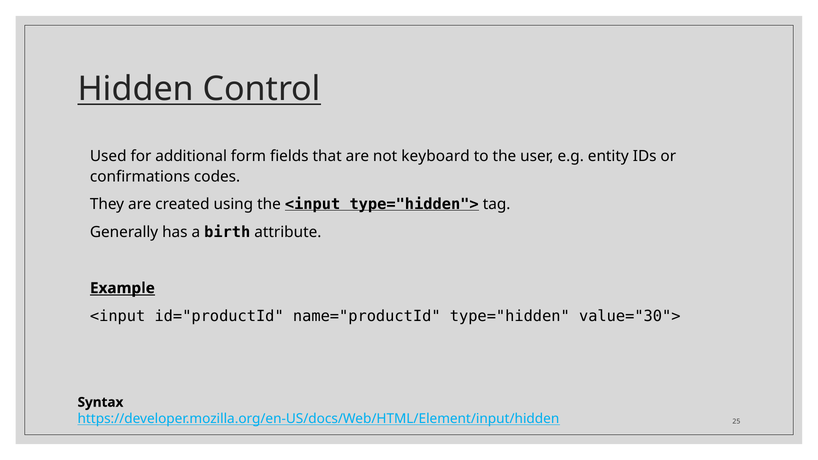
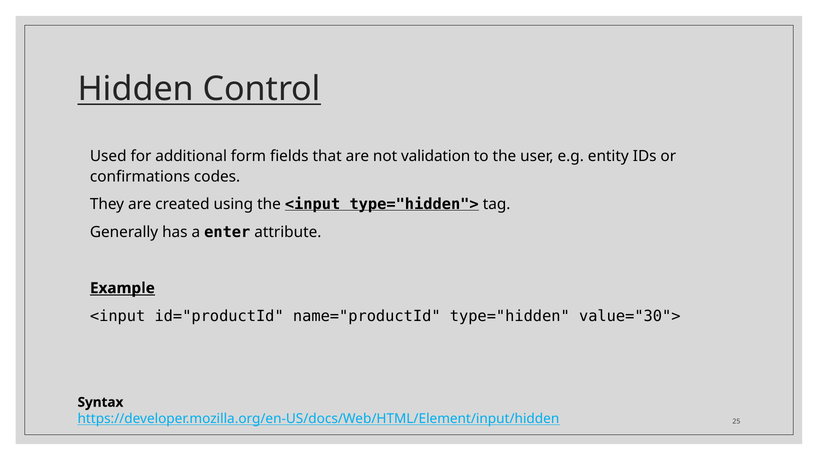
keyboard: keyboard -> validation (436, 156)
birth: birth -> enter (227, 232)
